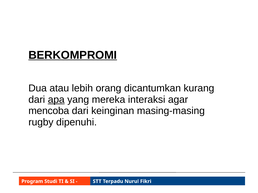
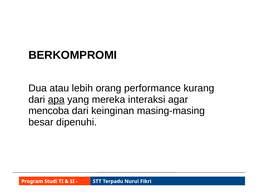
BERKOMPROMI underline: present -> none (73, 55)
dicantumkan: dicantumkan -> performance (152, 89)
rugby: rugby -> besar (41, 122)
